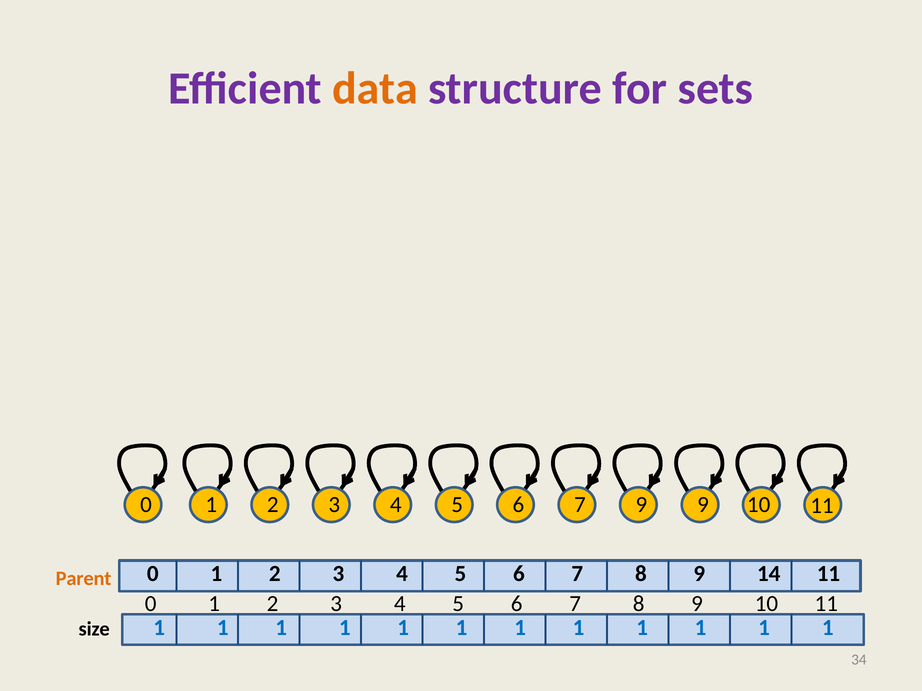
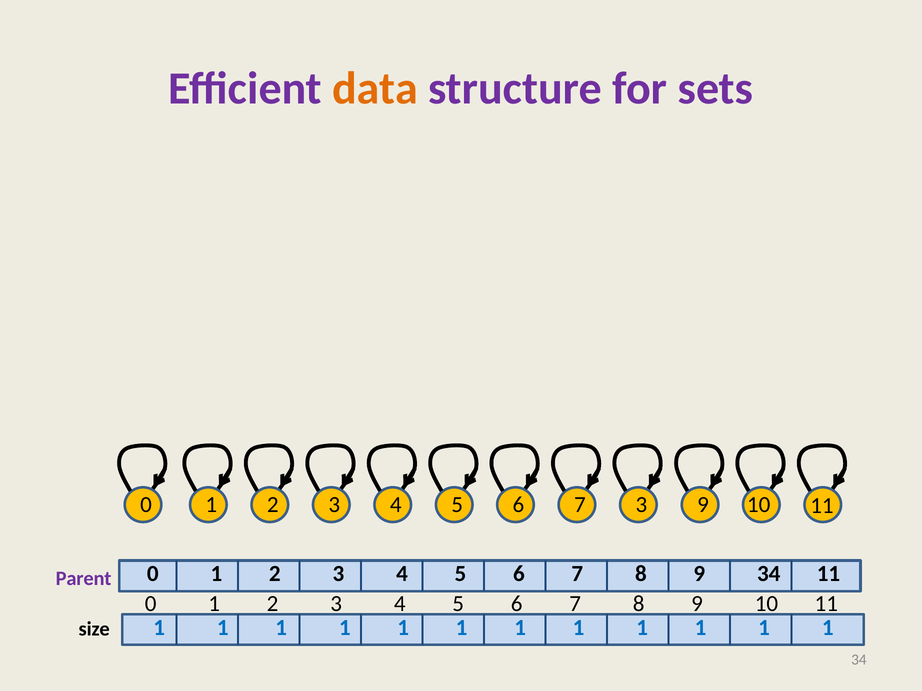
7 9: 9 -> 3 (641, 505)
Parent colour: orange -> purple (84, 579)
9 14: 14 -> 34 (769, 574)
